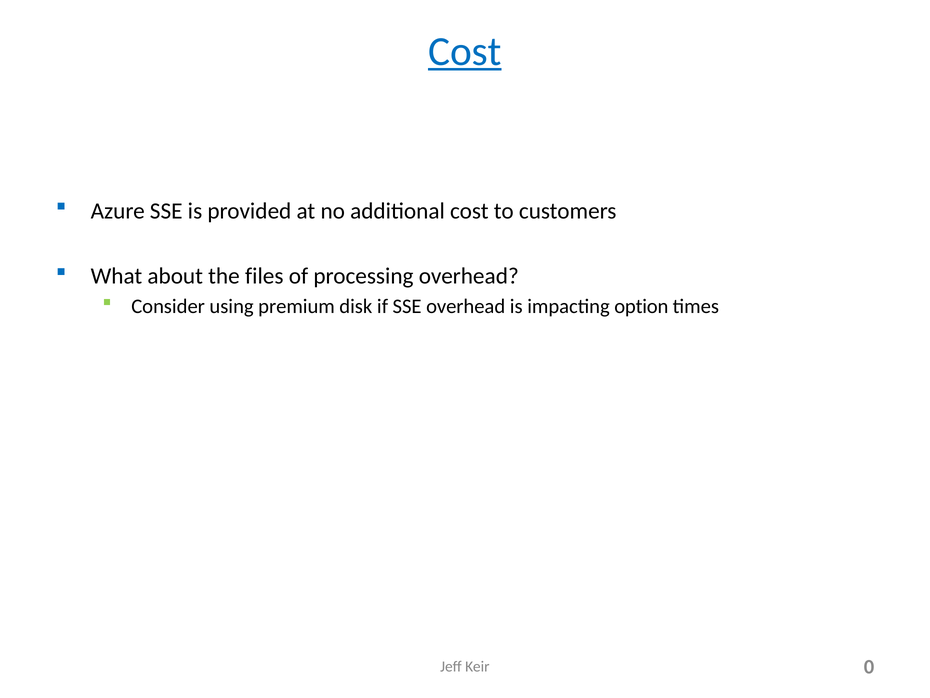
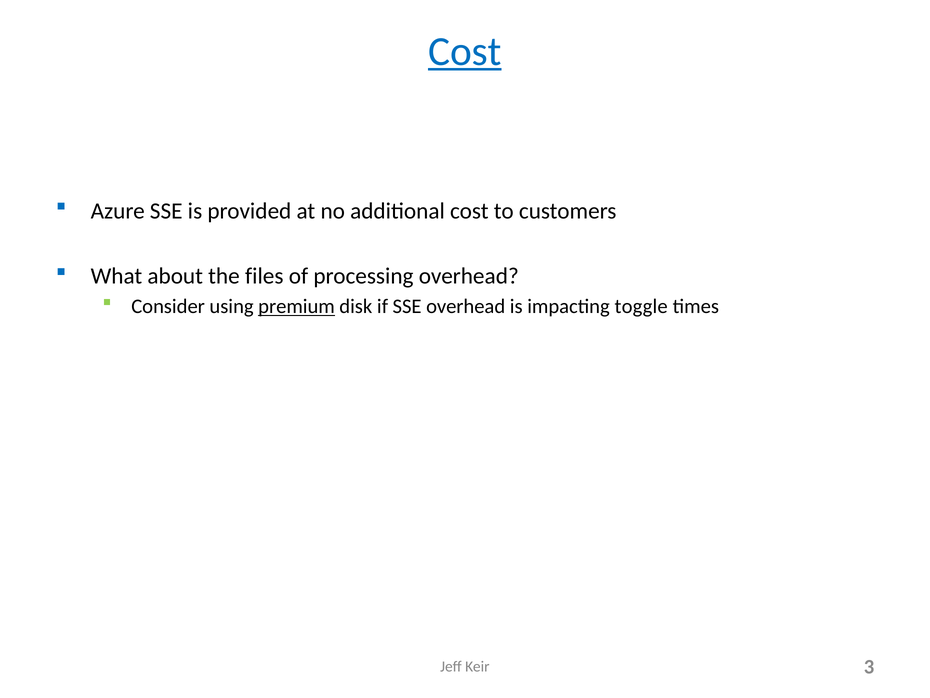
premium underline: none -> present (297, 306)
option: option -> toggle (641, 306)
0: 0 -> 3 (869, 666)
